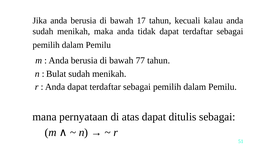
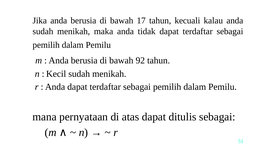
77: 77 -> 92 (140, 60)
Bulat: Bulat -> Kecil (56, 74)
